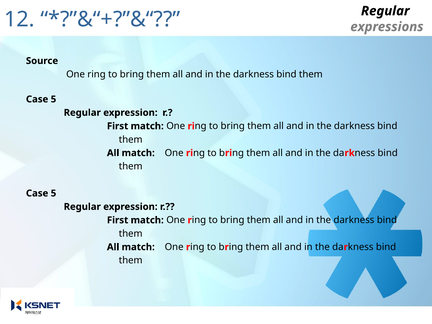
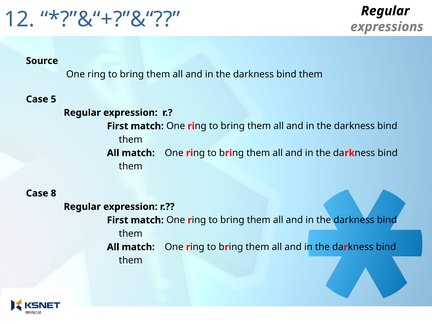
5: 5 -> 8 (53, 193)
